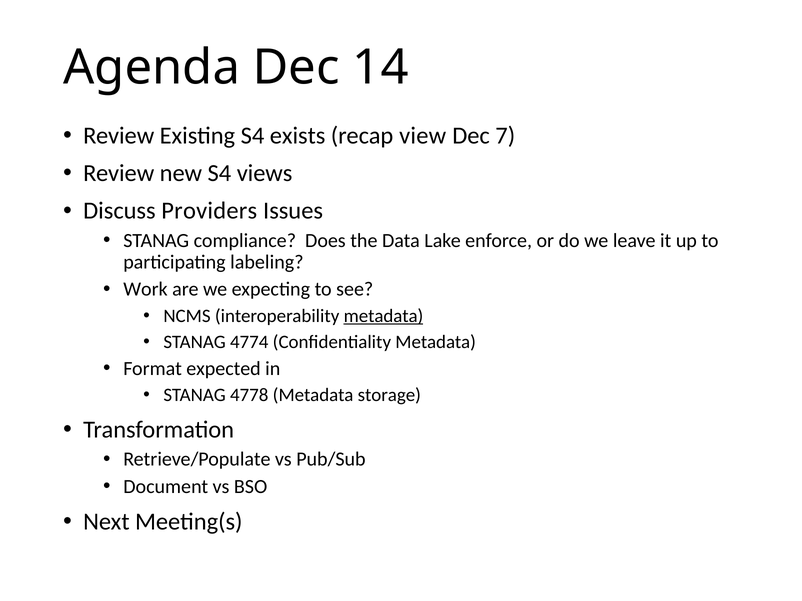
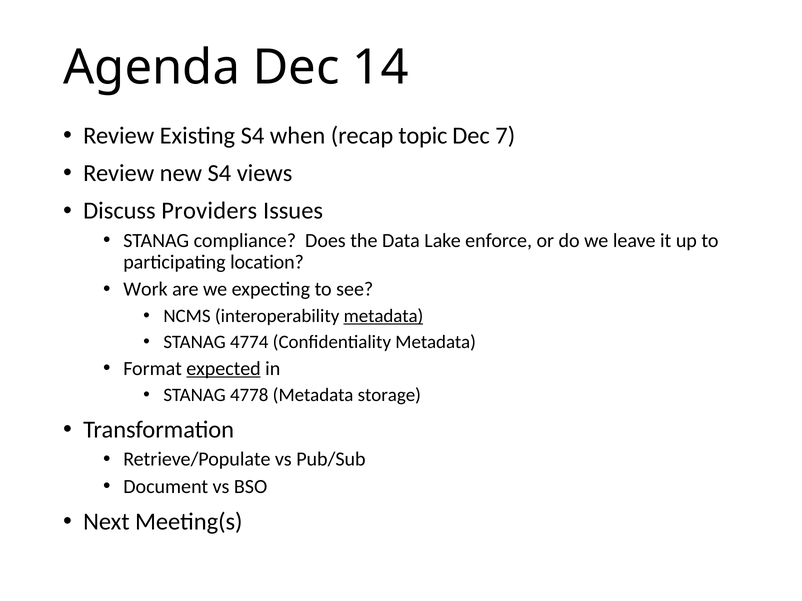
exists: exists -> when (298, 136)
view: view -> topic (423, 136)
labeling: labeling -> location (267, 262)
expected underline: none -> present (224, 369)
